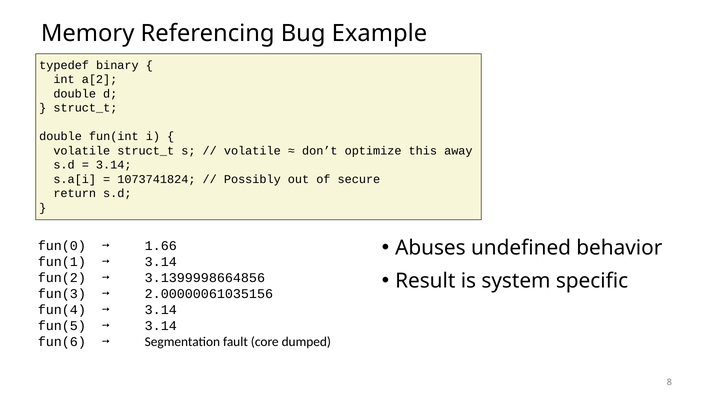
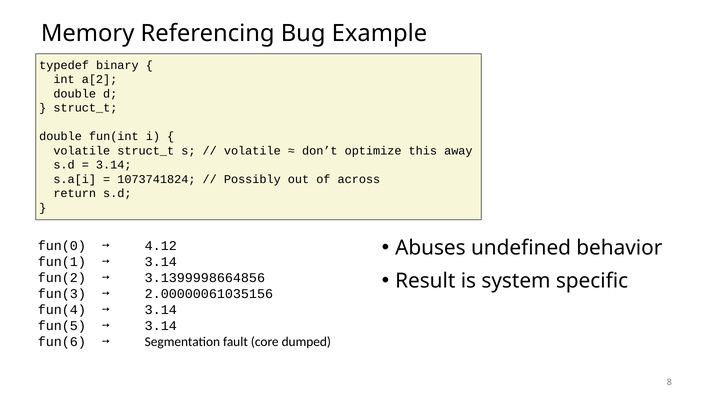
secure: secure -> across (359, 179)
1.66: 1.66 -> 4.12 (161, 246)
